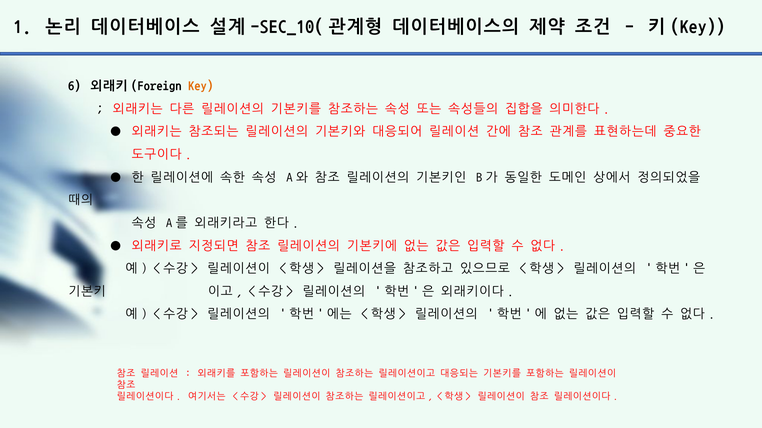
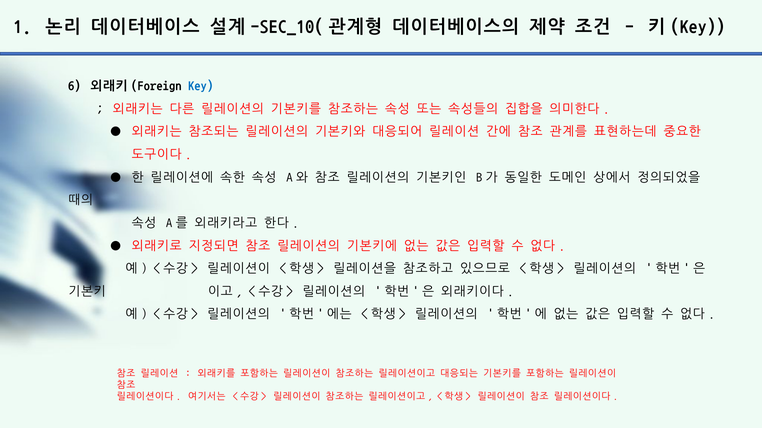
Key colour: orange -> blue (201, 86)
